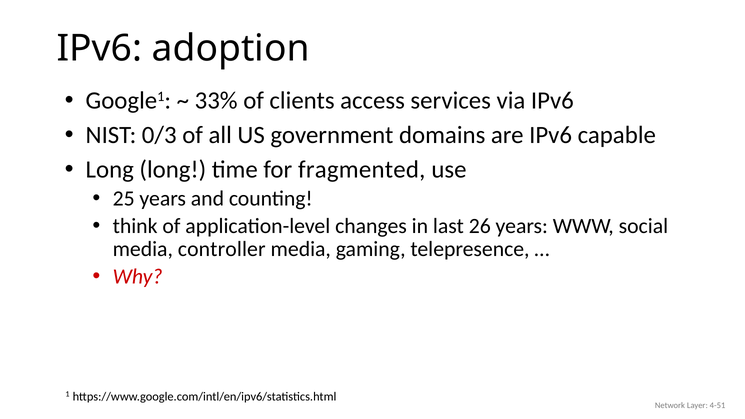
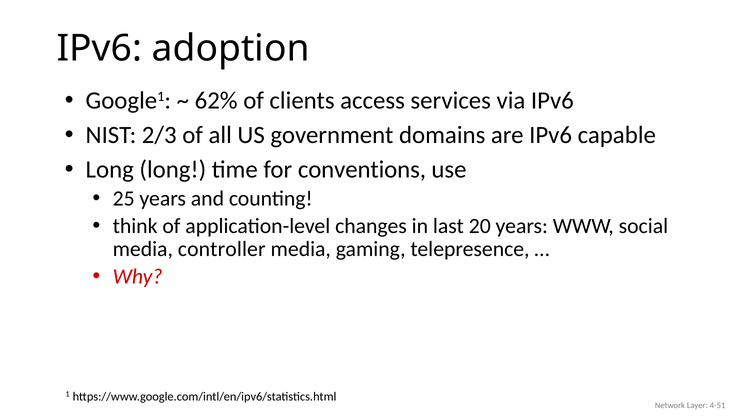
33%: 33% -> 62% (216, 100)
0/3: 0/3 -> 2/3 (159, 135)
fragmented: fragmented -> conventions (362, 170)
26: 26 -> 20 (480, 226)
